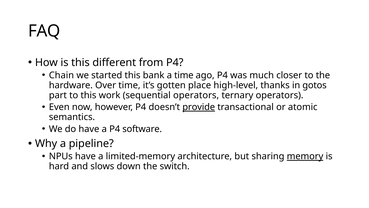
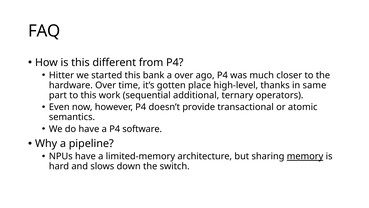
Chain: Chain -> Hitter (61, 75)
a time: time -> over (184, 75)
gotos: gotos -> same (314, 85)
sequential operators: operators -> additional (196, 95)
provide underline: present -> none (199, 107)
